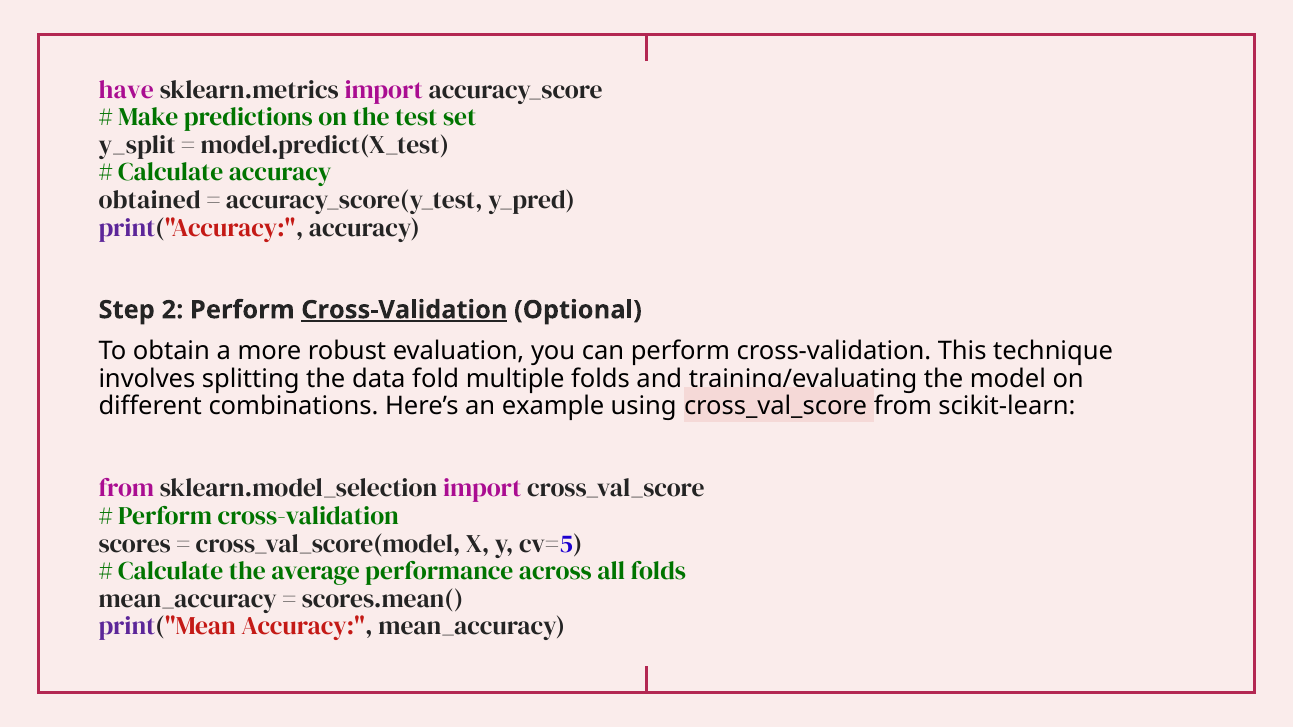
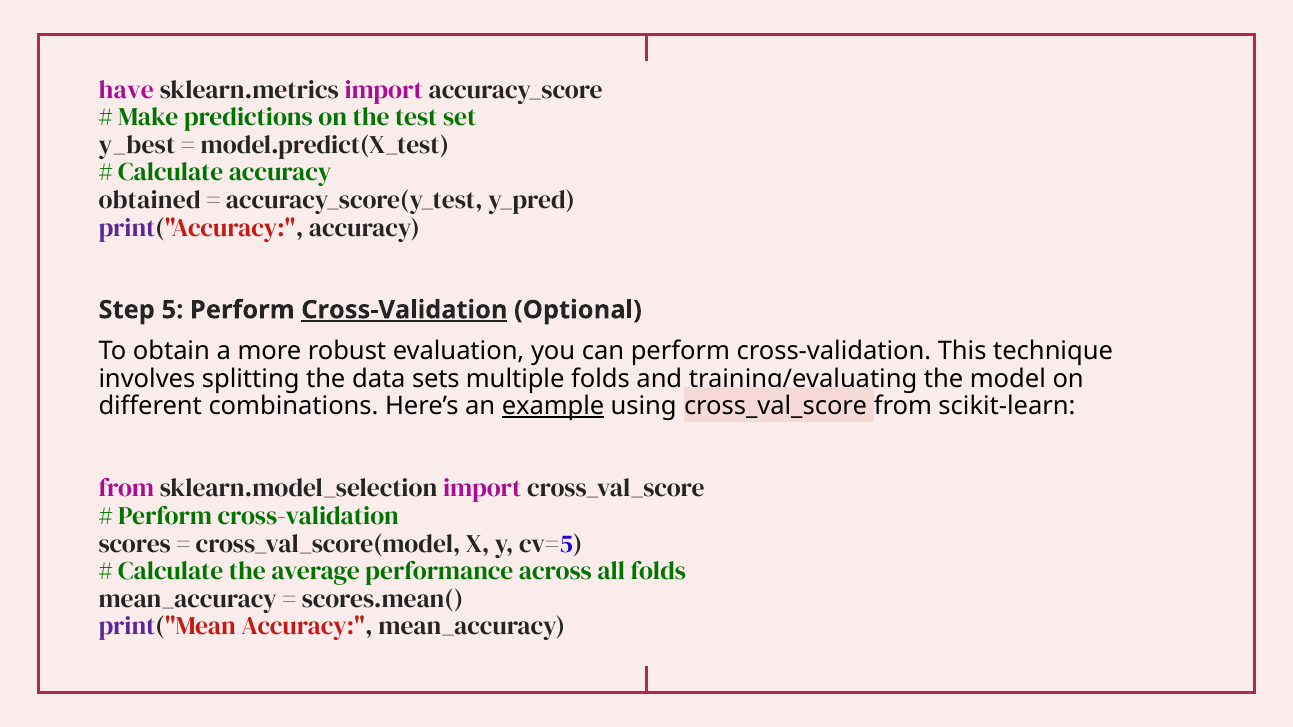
y_split: y_split -> y_best (137, 145)
2: 2 -> 5 (172, 310)
fold: fold -> sets (436, 379)
example underline: none -> present (553, 406)
